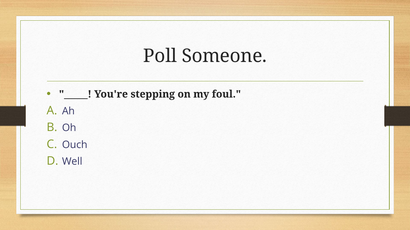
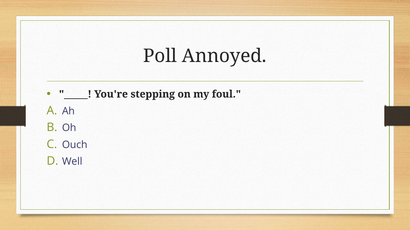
Someone: Someone -> Annoyed (224, 56)
